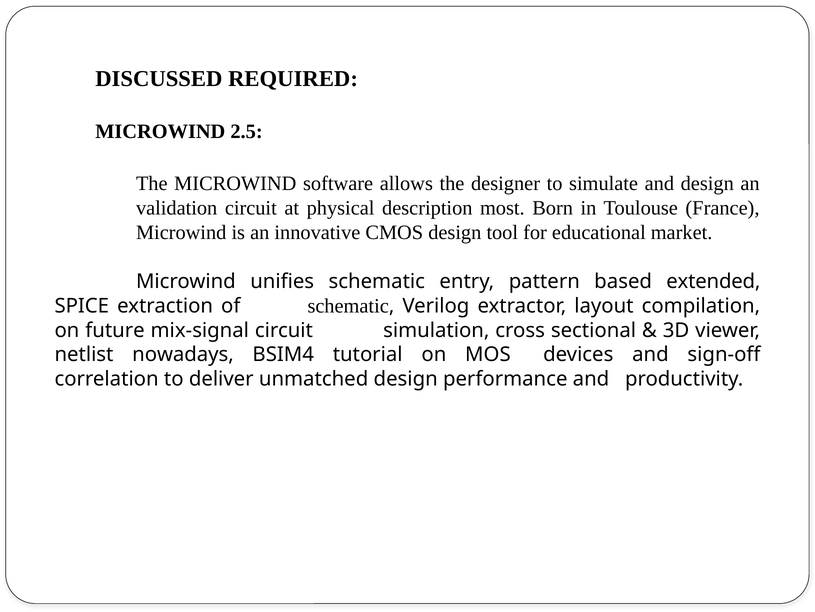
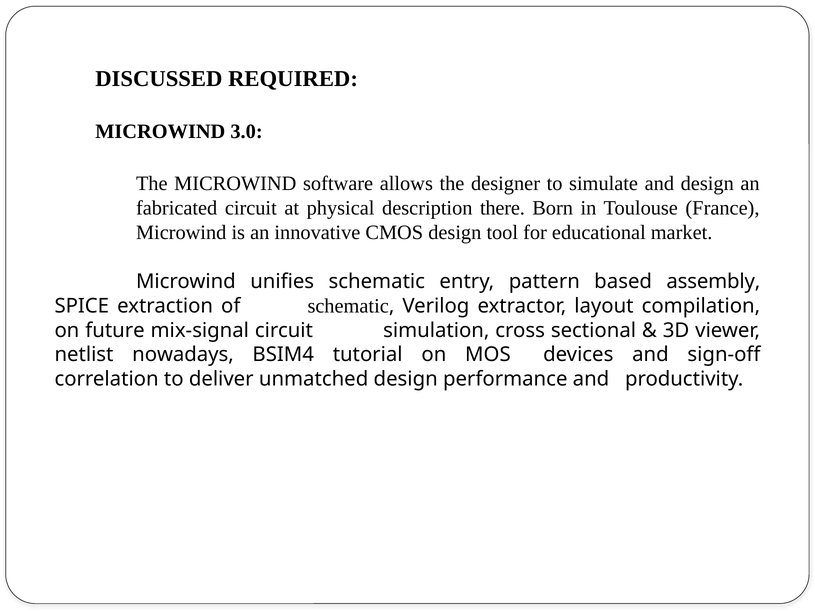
2.5: 2.5 -> 3.0 (247, 132)
validation: validation -> fabricated (177, 208)
most: most -> there (502, 208)
extended: extended -> assembly (713, 281)
